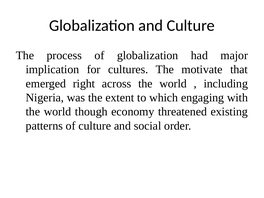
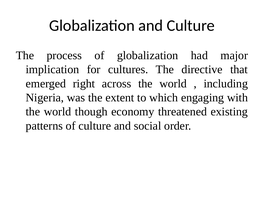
motivate: motivate -> directive (202, 69)
